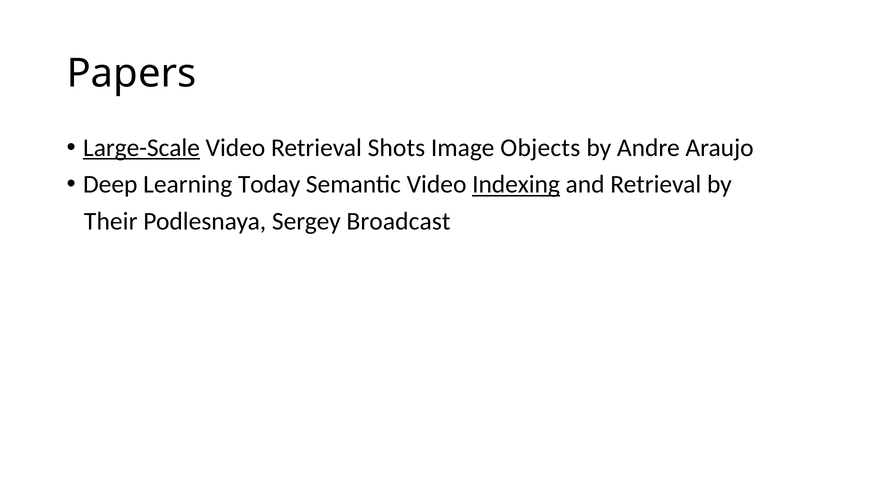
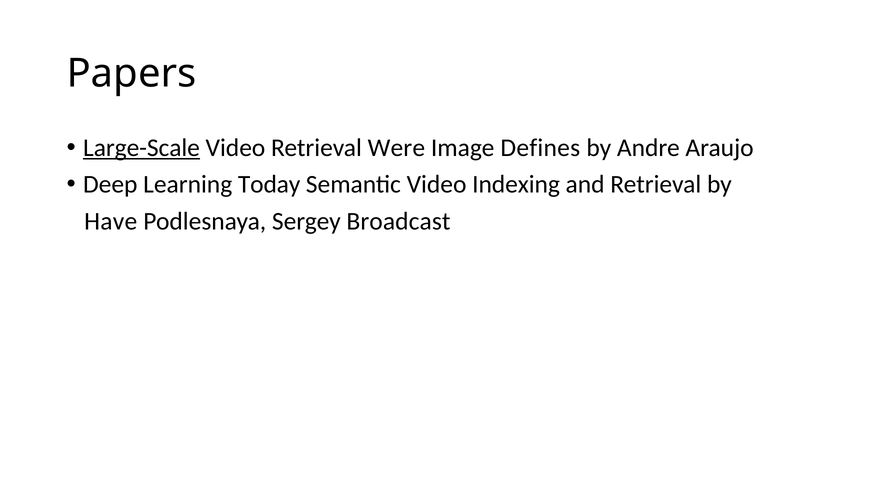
Shots: Shots -> Were (396, 148)
Objects: Objects -> Defines (540, 148)
Indexing underline: present -> none (516, 185)
Their: Their -> Have (111, 221)
